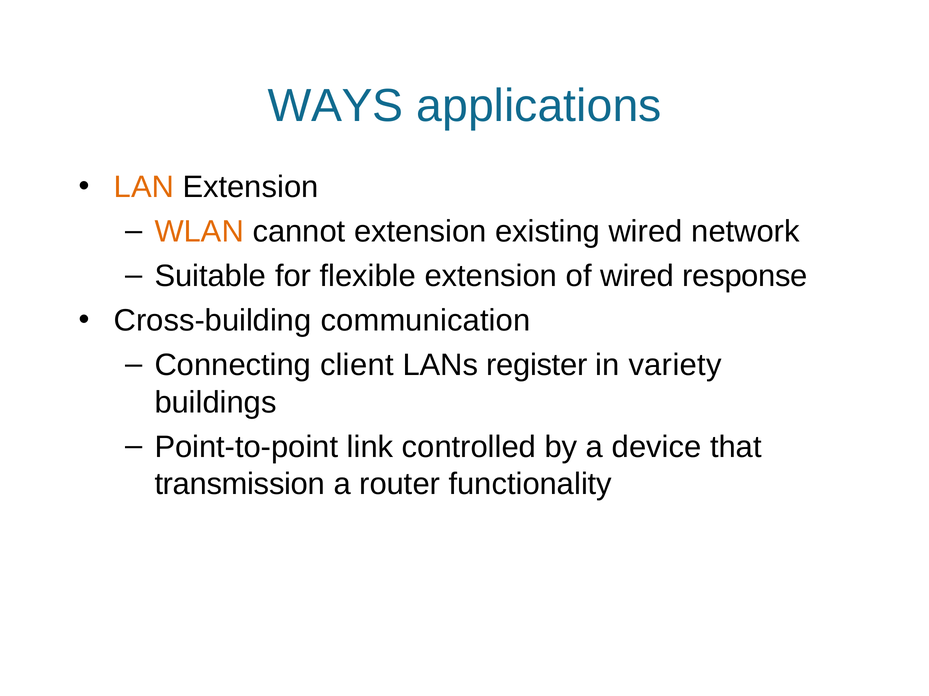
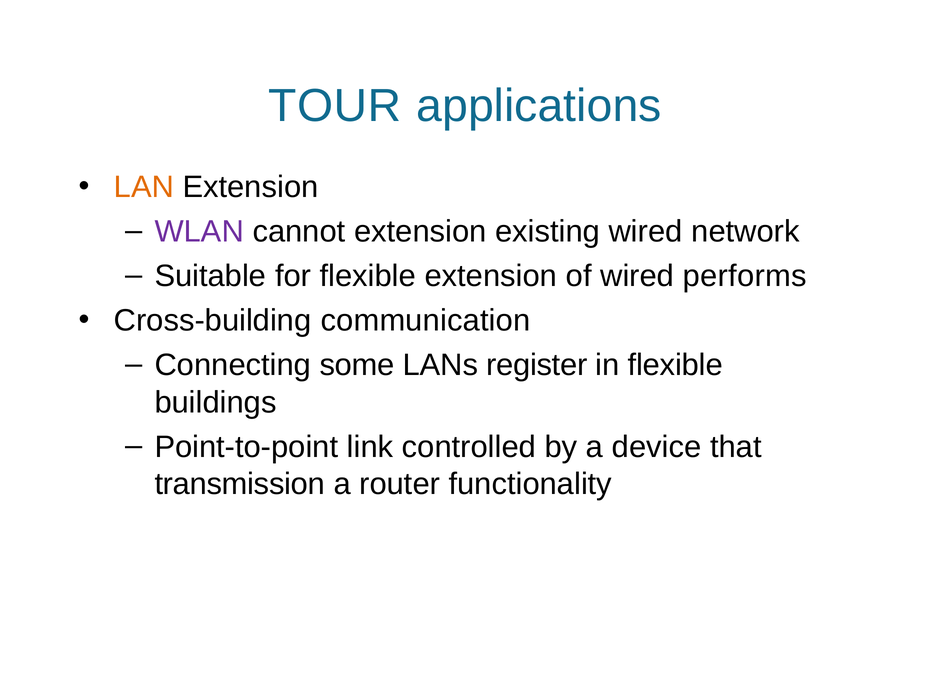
WAYS: WAYS -> TOUR (335, 106)
WLAN colour: orange -> purple (199, 232)
response: response -> performs (745, 276)
client: client -> some (357, 366)
in variety: variety -> flexible (675, 366)
